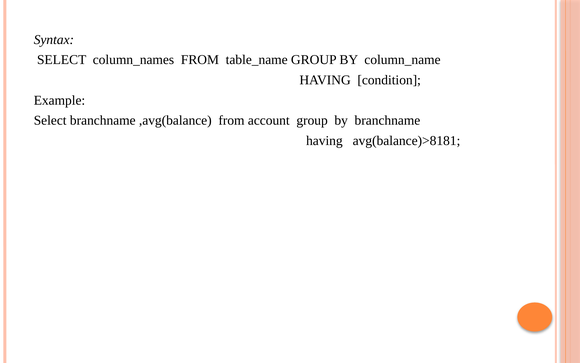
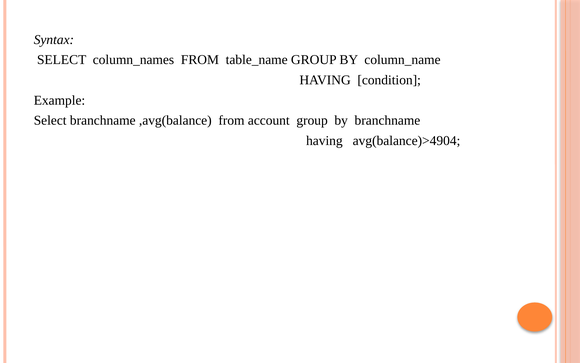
avg(balance)>8181: avg(balance)>8181 -> avg(balance)>4904 (407, 140)
